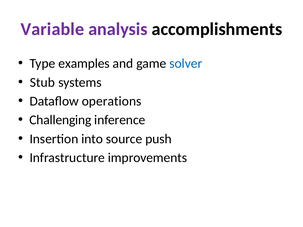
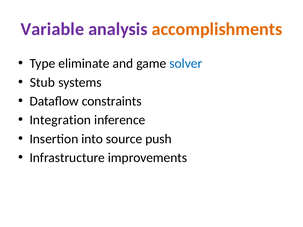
accomplishments colour: black -> orange (217, 29)
examples: examples -> eliminate (84, 64)
operations: operations -> constraints (112, 101)
Challenging: Challenging -> Integration (60, 120)
